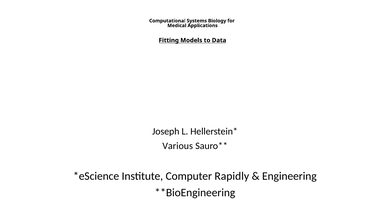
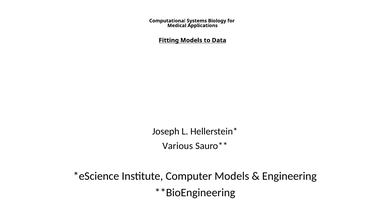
Computer Rapidly: Rapidly -> Models (232, 176)
